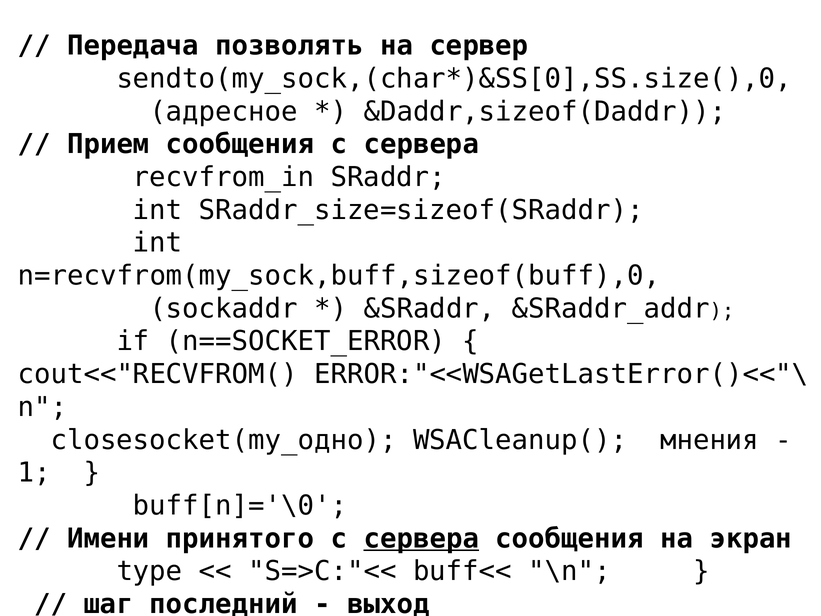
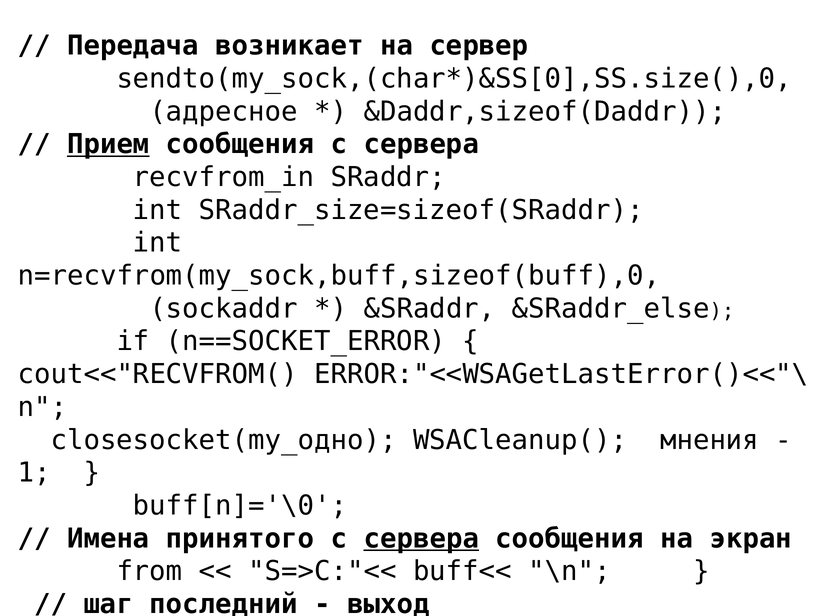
позволять: позволять -> возникает (290, 46)
Прием underline: none -> present (108, 144)
&SRaddr_addr: &SRaddr_addr -> &SRaddr_else (611, 308)
Имени: Имени -> Имена (108, 538)
type: type -> from (149, 571)
